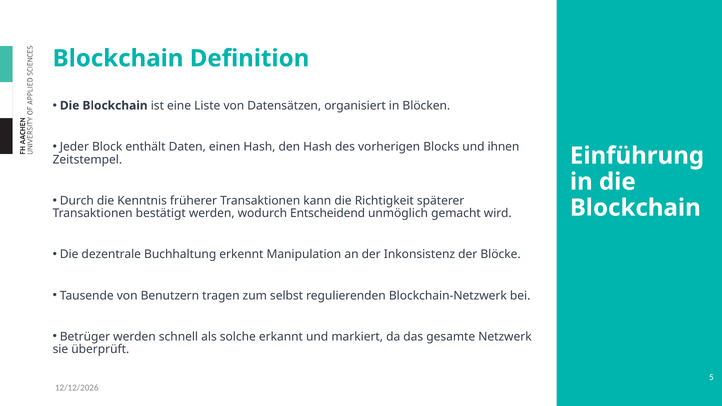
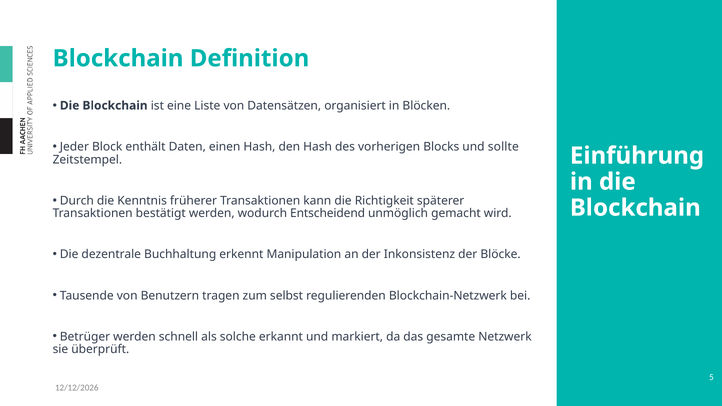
ihnen: ihnen -> sollte (503, 147)
